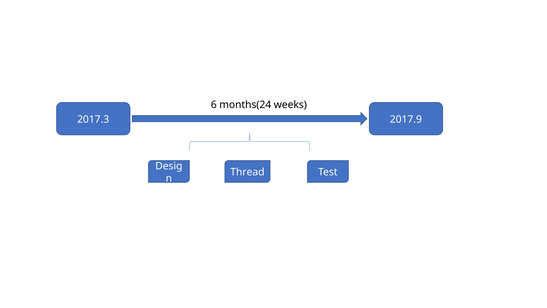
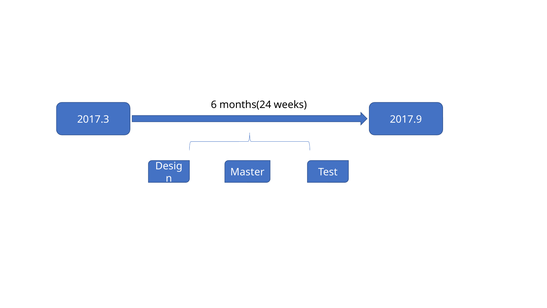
Thread: Thread -> Master (247, 172)
